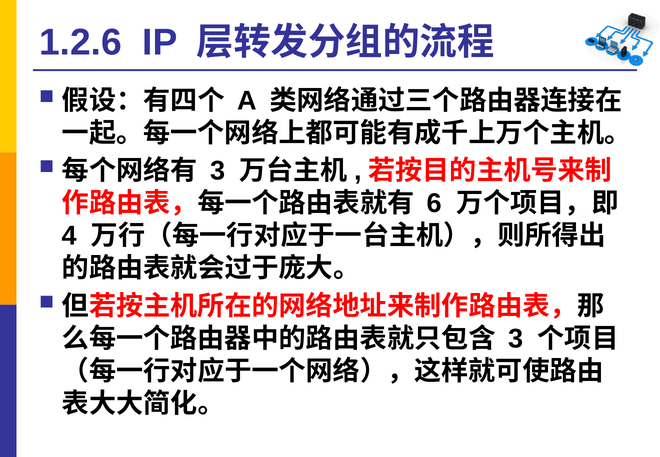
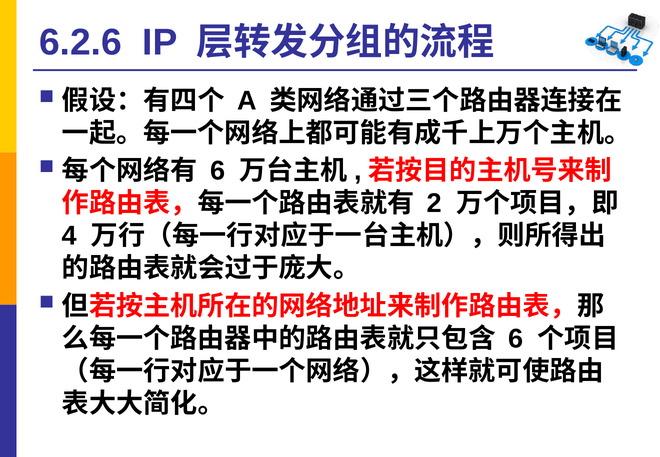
1.2.6: 1.2.6 -> 6.2.6 (80, 43)
3: 3 -> 6 (218, 171)
6: 6 -> 2 (435, 204)
3: 3 -> 6 (516, 339)
